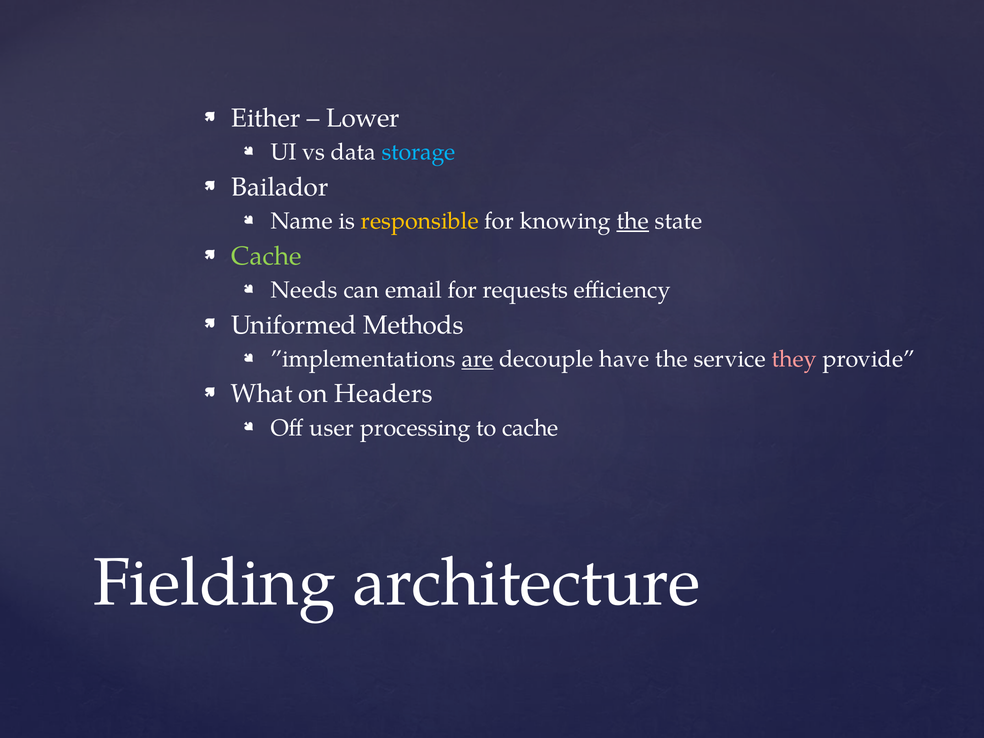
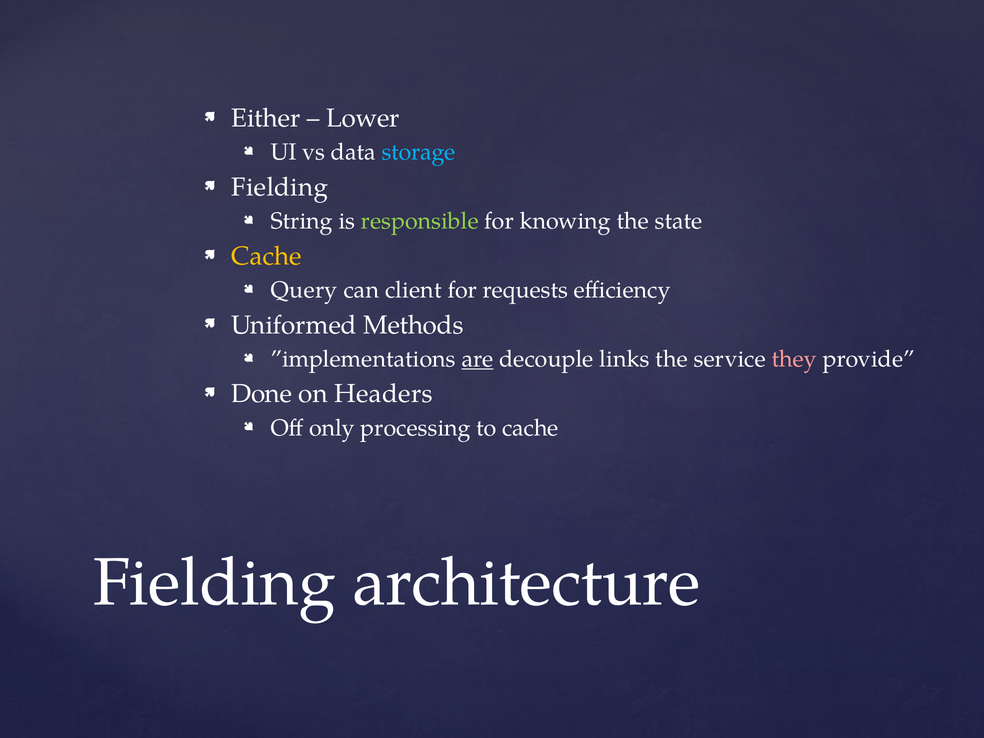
Bailador: Bailador -> Fielding (280, 187)
Name: Name -> String (302, 221)
responsible colour: yellow -> light green (420, 221)
the underline: present -> none (633, 221)
Cache colour: light green -> yellow (266, 256)
Needs: Needs -> Query (304, 290)
email: email -> client (413, 290)
have: have -> links (624, 359)
What: What -> Done (262, 394)
user: user -> only (332, 428)
